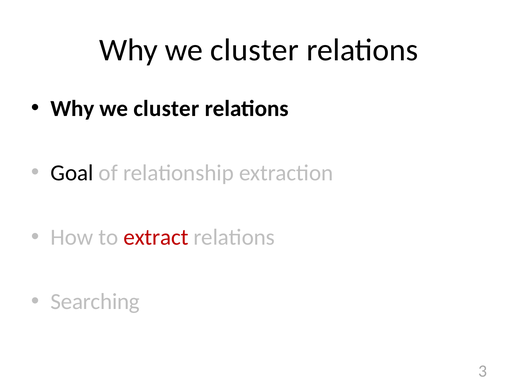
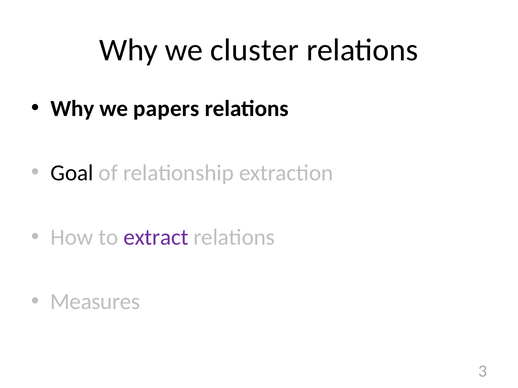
cluster: cluster -> papers (166, 109)
extract colour: red -> purple (156, 238)
Searching: Searching -> Measures (95, 302)
